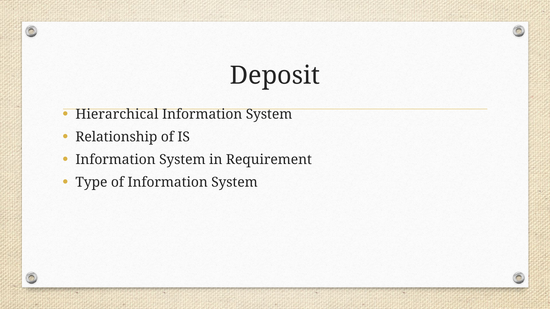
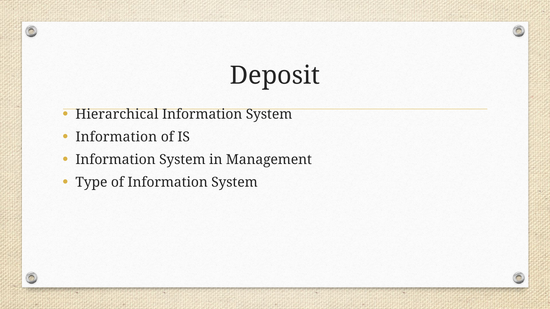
Relationship: Relationship -> Information (116, 137)
Requirement: Requirement -> Management (269, 160)
